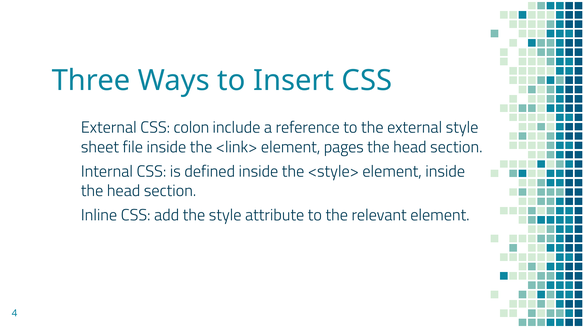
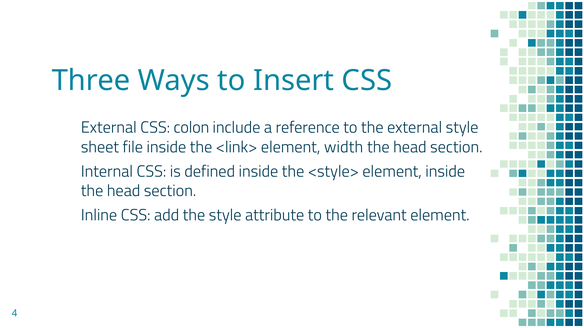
pages: pages -> width (344, 147)
